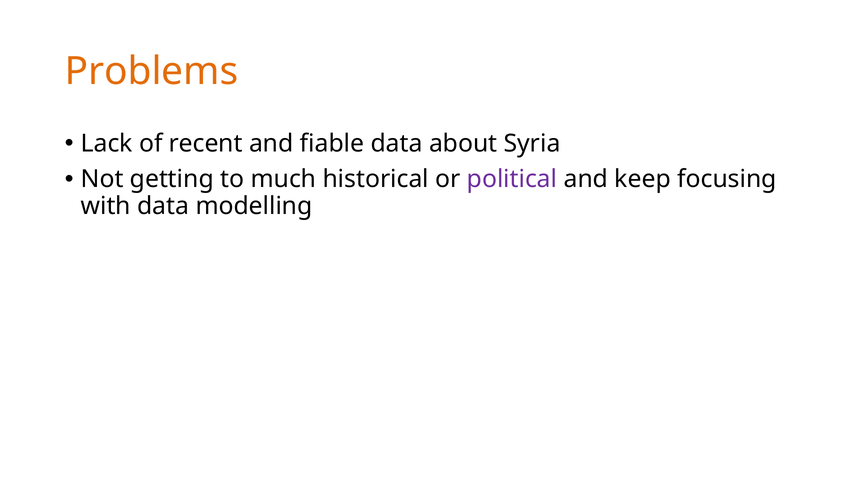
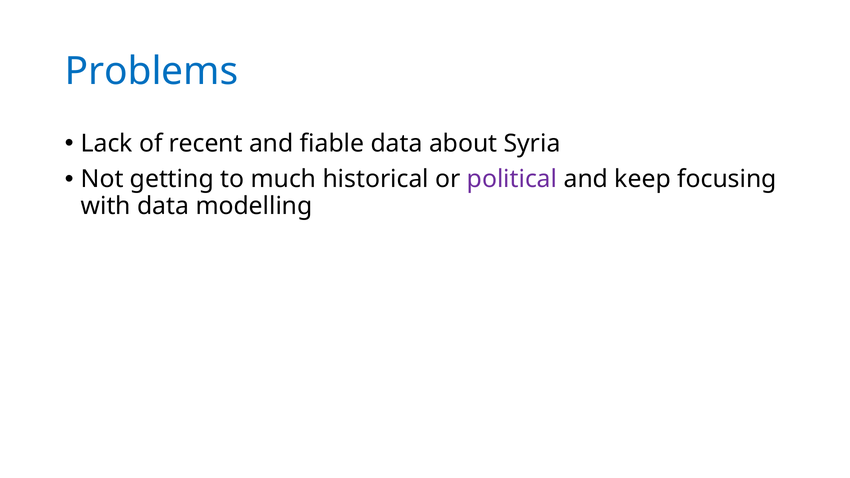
Problems colour: orange -> blue (152, 71)
